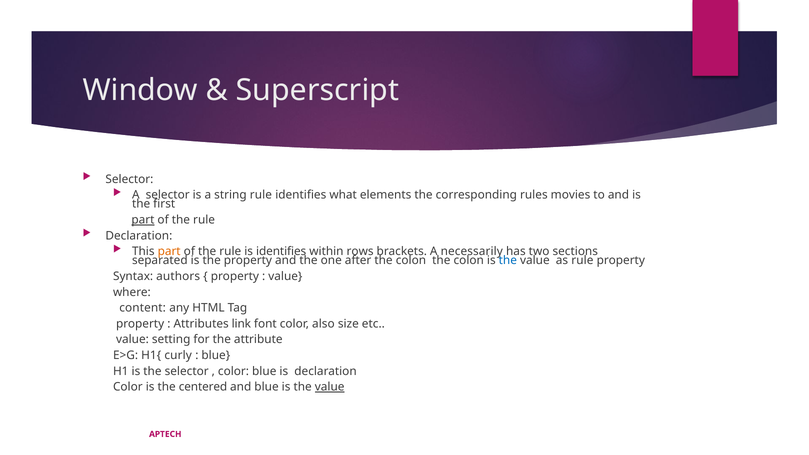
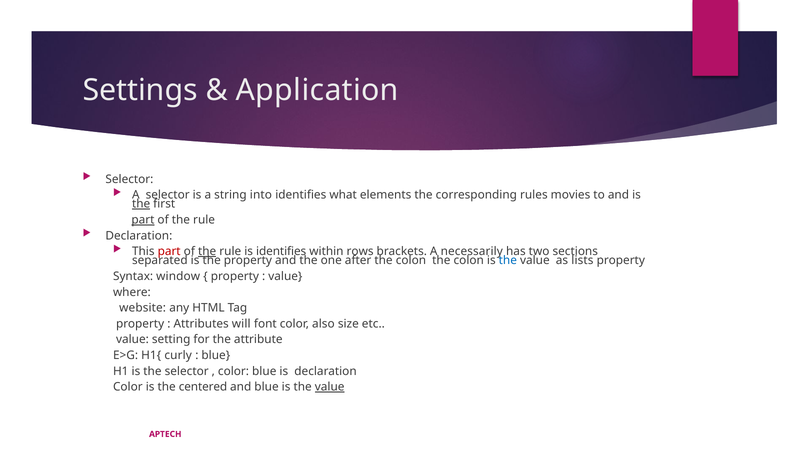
Window: Window -> Settings (140, 90)
Superscript: Superscript -> Application (317, 90)
string rule: rule -> into (261, 195)
the underline: none -> present (141, 204)
part colour: orange -> red (169, 251)
the underline: none -> present (207, 251)
as rule: rule -> lists (582, 261)
authors: authors -> window (178, 276)
content: content -> website (143, 308)
link: link -> will (241, 324)
